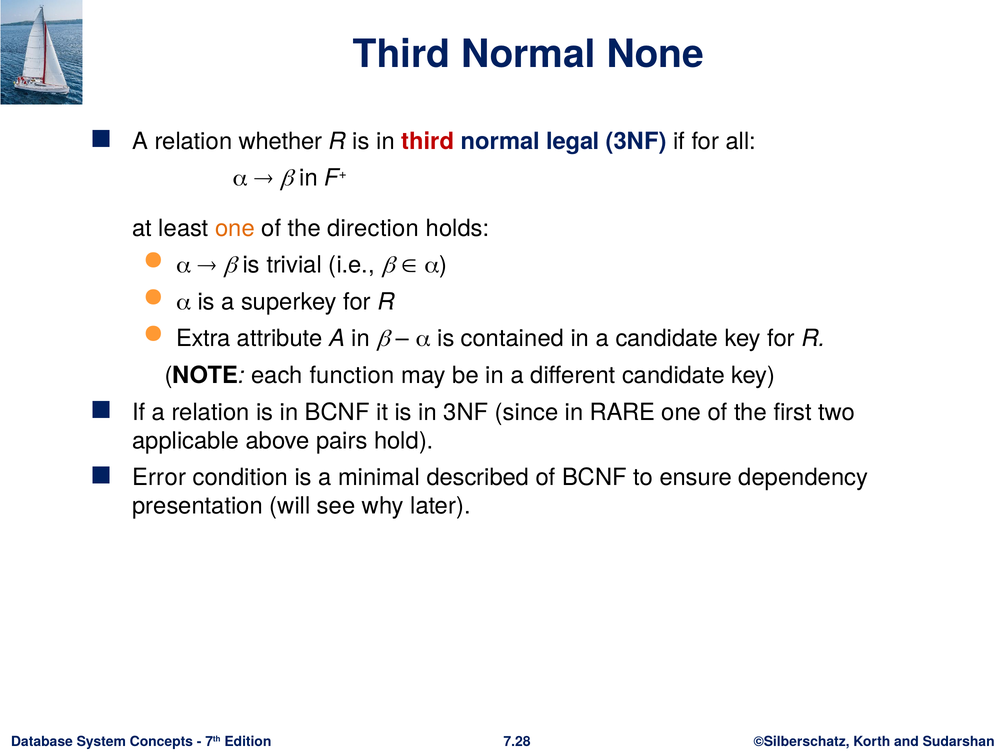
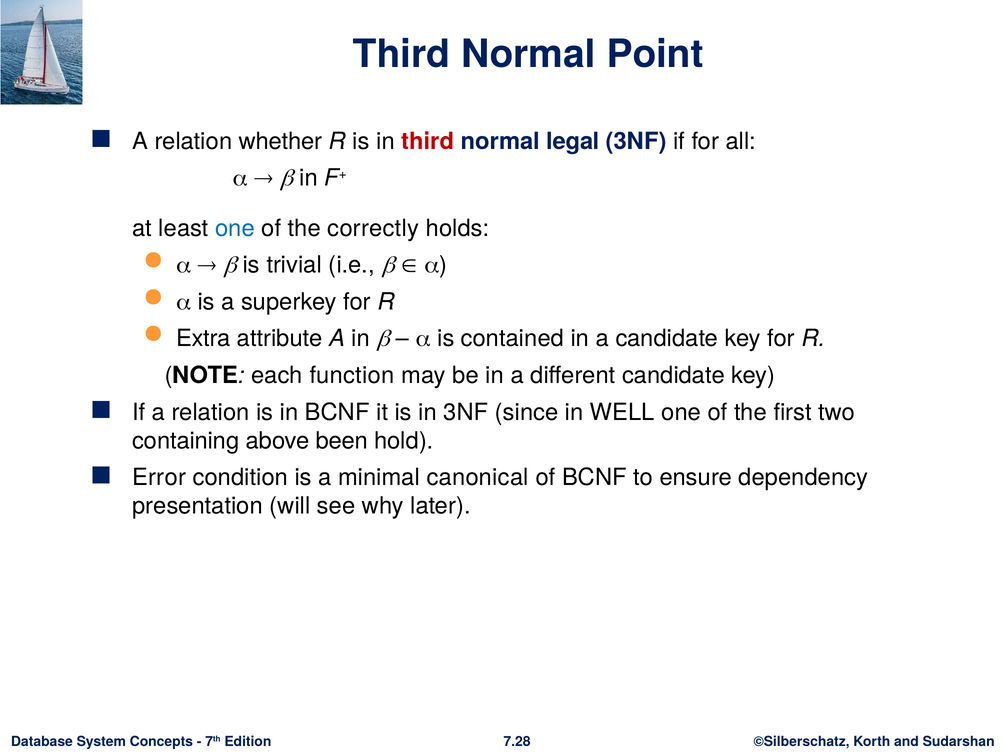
None: None -> Point (655, 54)
one colour: orange -> blue (235, 228)
direction: direction -> correctly (373, 228)
RARE: RARE -> WELL (622, 412)
applicable: applicable -> containing (186, 441)
pairs: pairs -> been (342, 441)
described: described -> canonical (478, 477)
